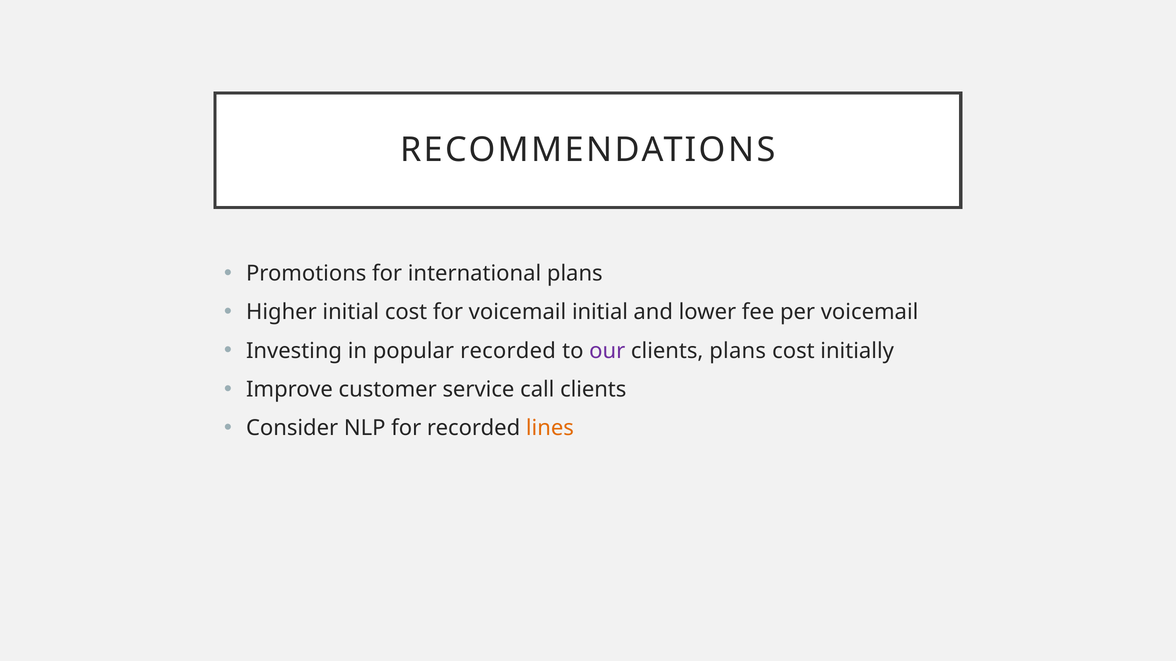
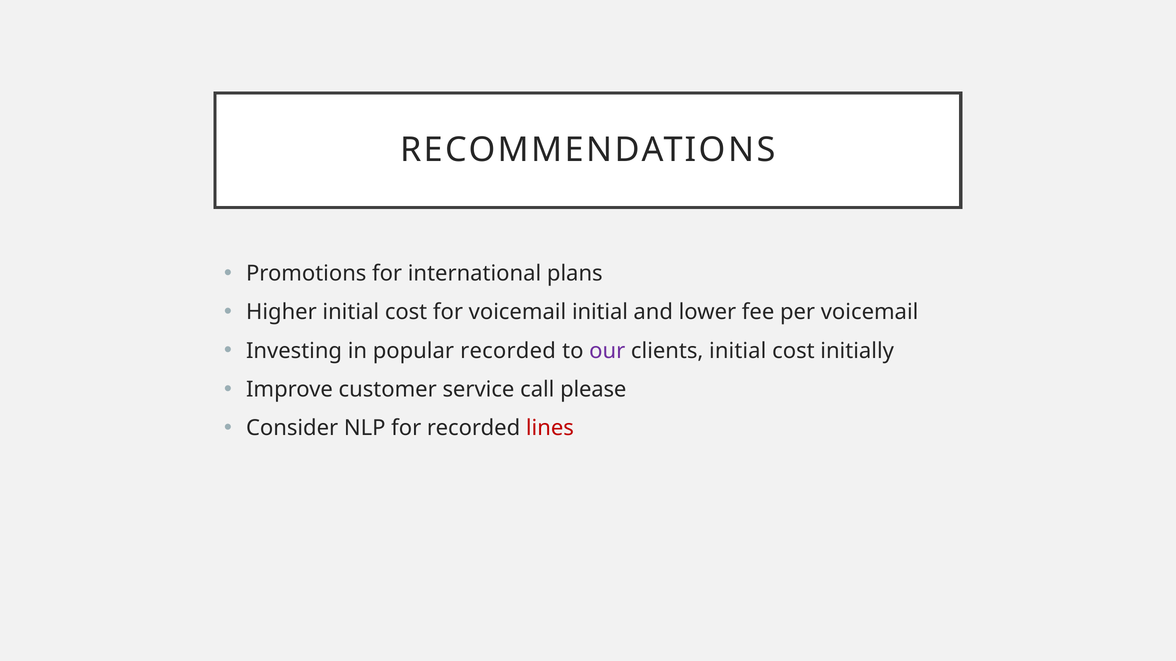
clients plans: plans -> initial (738, 351)
call clients: clients -> please (593, 390)
lines colour: orange -> red (550, 429)
